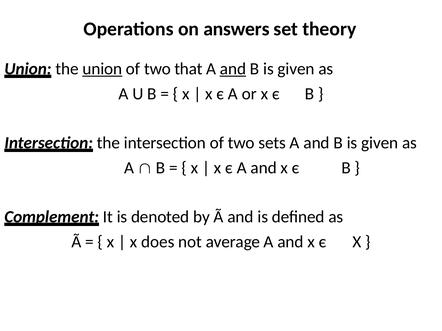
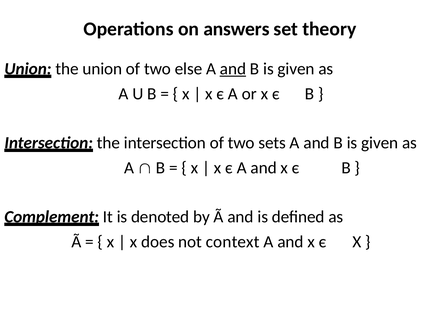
union underline: present -> none (102, 69)
that: that -> else (188, 69)
average: average -> context (233, 242)
